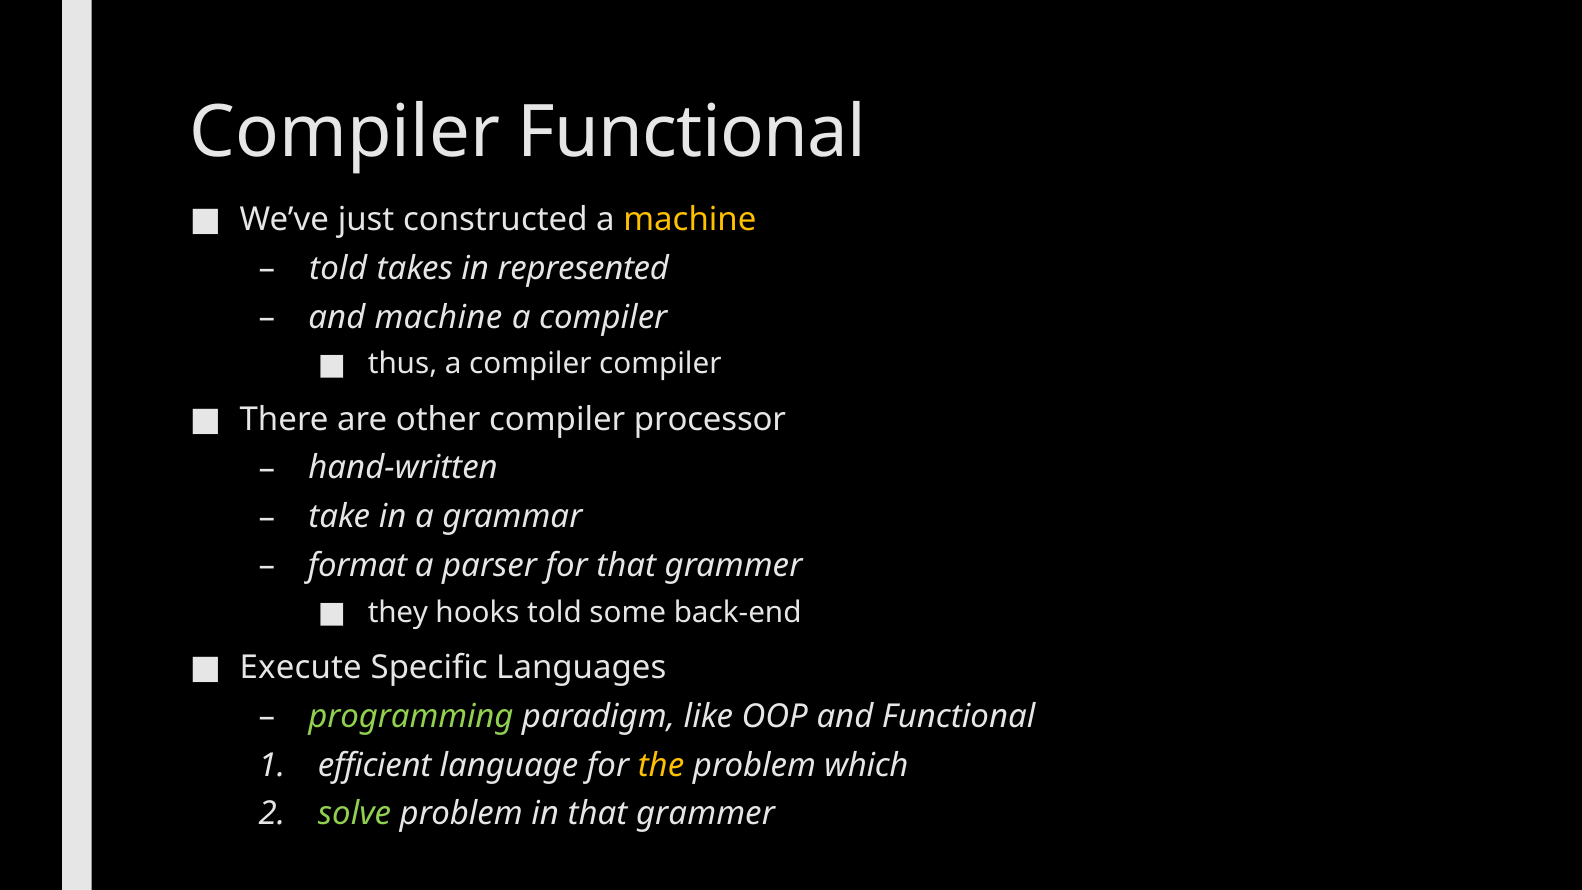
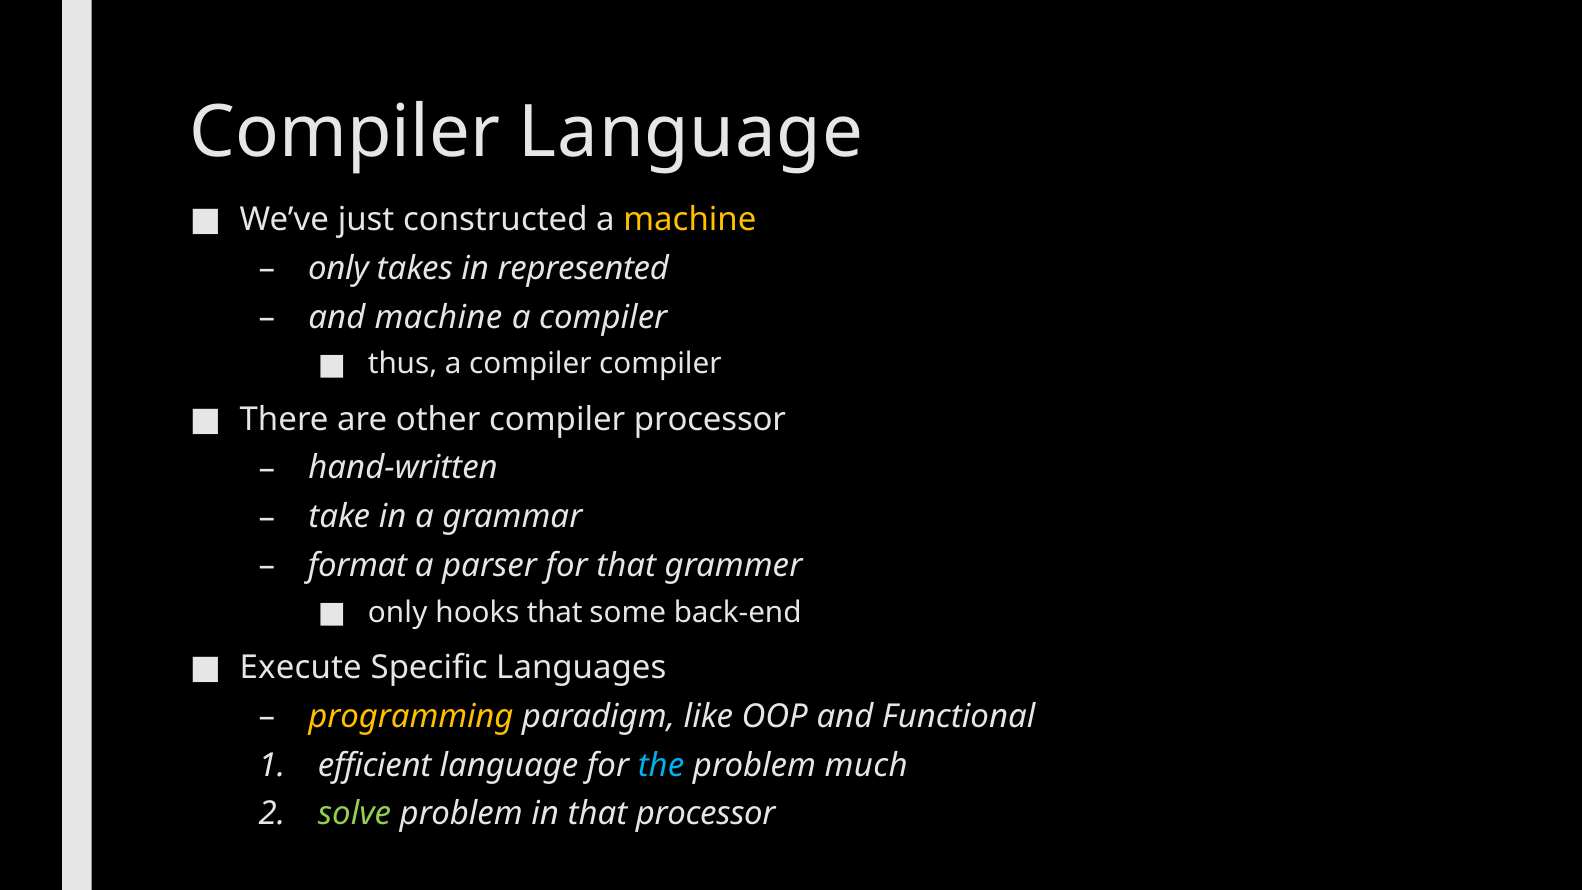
Compiler Functional: Functional -> Language (691, 133)
told: told -> only (338, 268)
they: they -> only (398, 612)
hooks told: told -> that (555, 612)
programming colour: light green -> yellow (411, 716)
the colour: yellow -> light blue (661, 765)
which: which -> much (866, 765)
in that grammer: grammer -> processor (706, 814)
